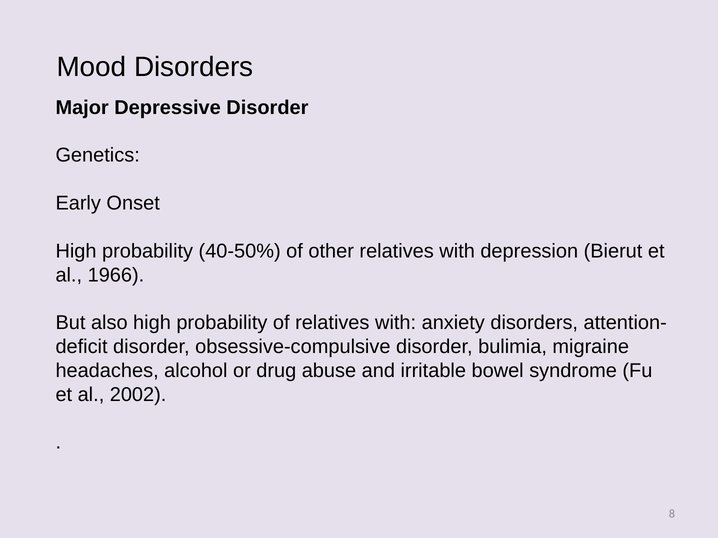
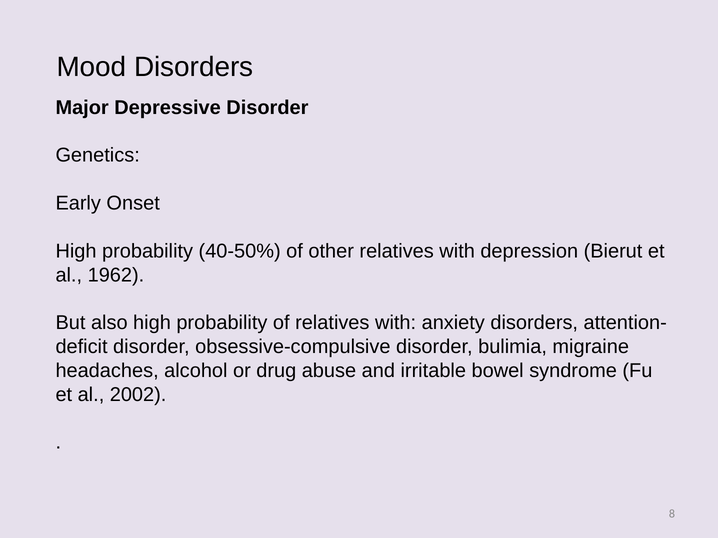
1966: 1966 -> 1962 (116, 275)
